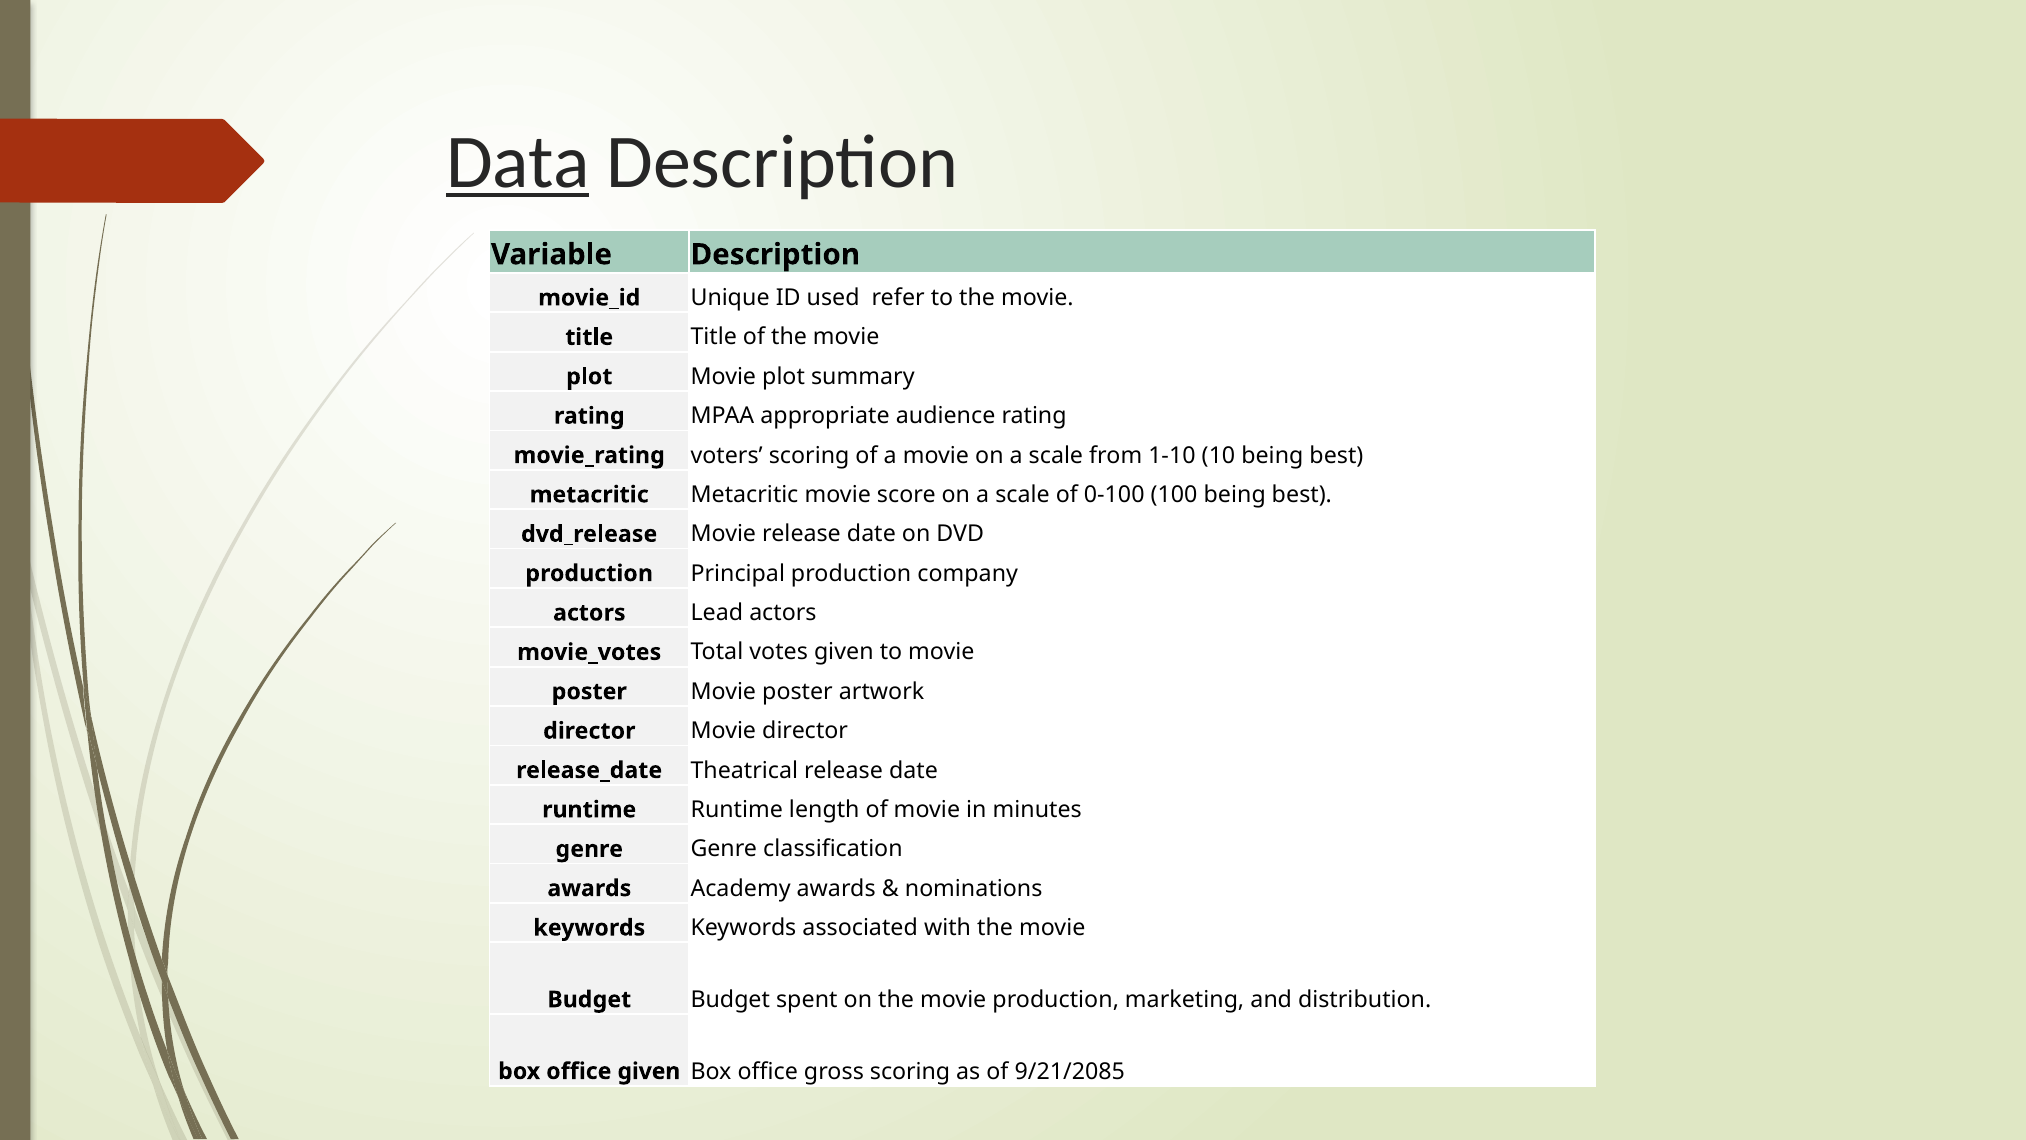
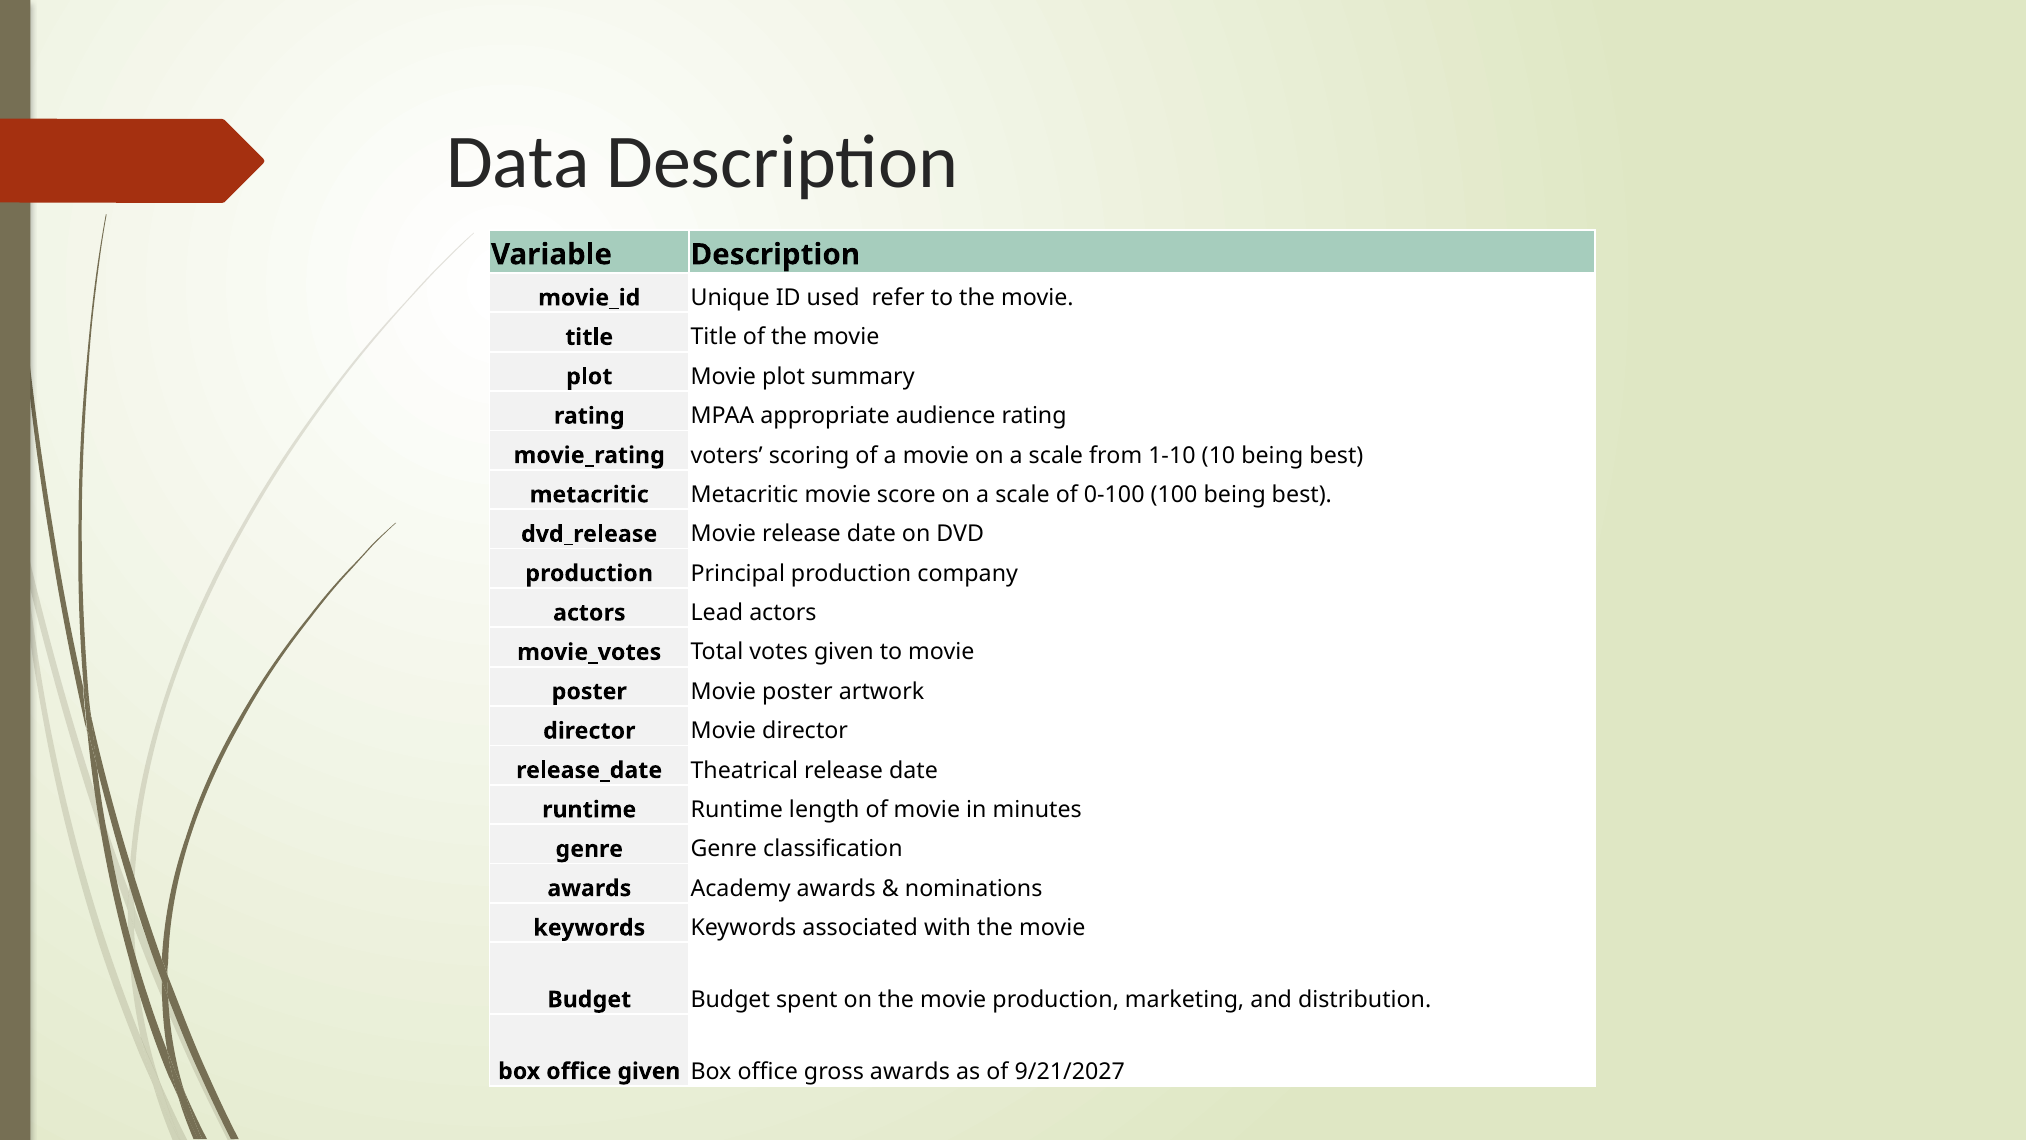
Data underline: present -> none (518, 162)
gross scoring: scoring -> awards (910, 1071)
9/21/2085: 9/21/2085 -> 9/21/2027 (1070, 1071)
